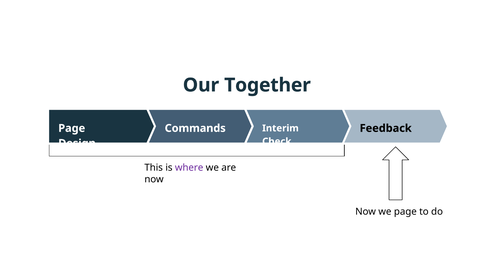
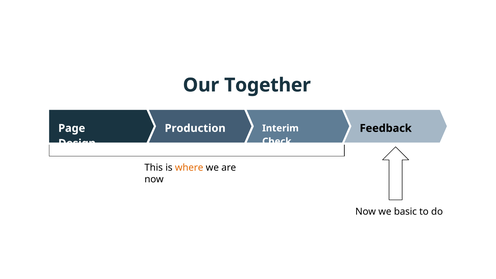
Commands: Commands -> Production (195, 128)
where colour: purple -> orange (189, 168)
we page: page -> basic (405, 212)
